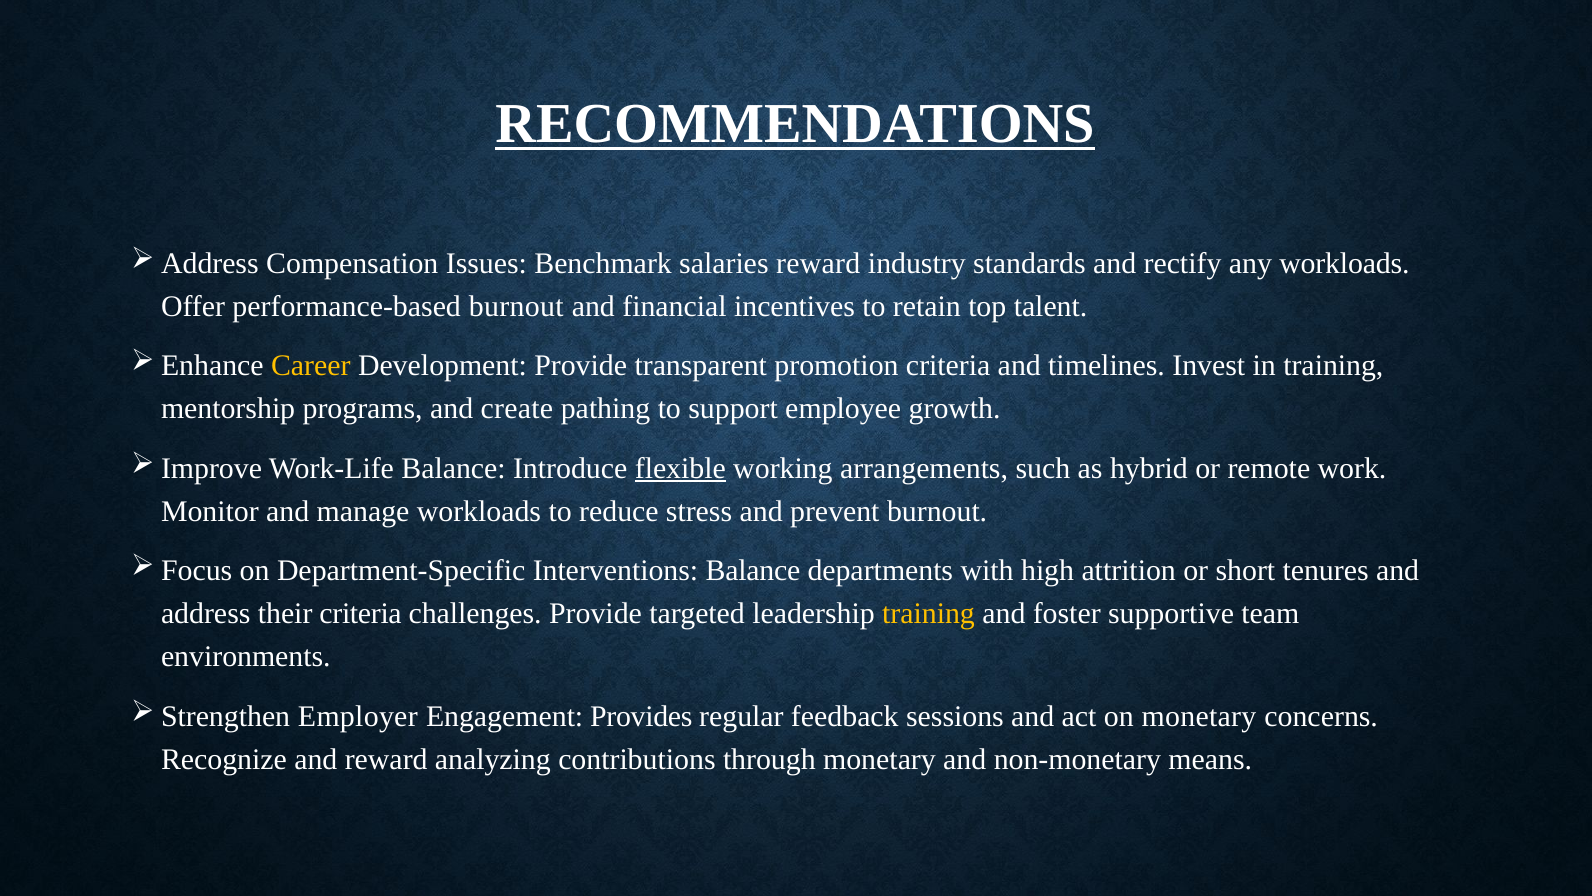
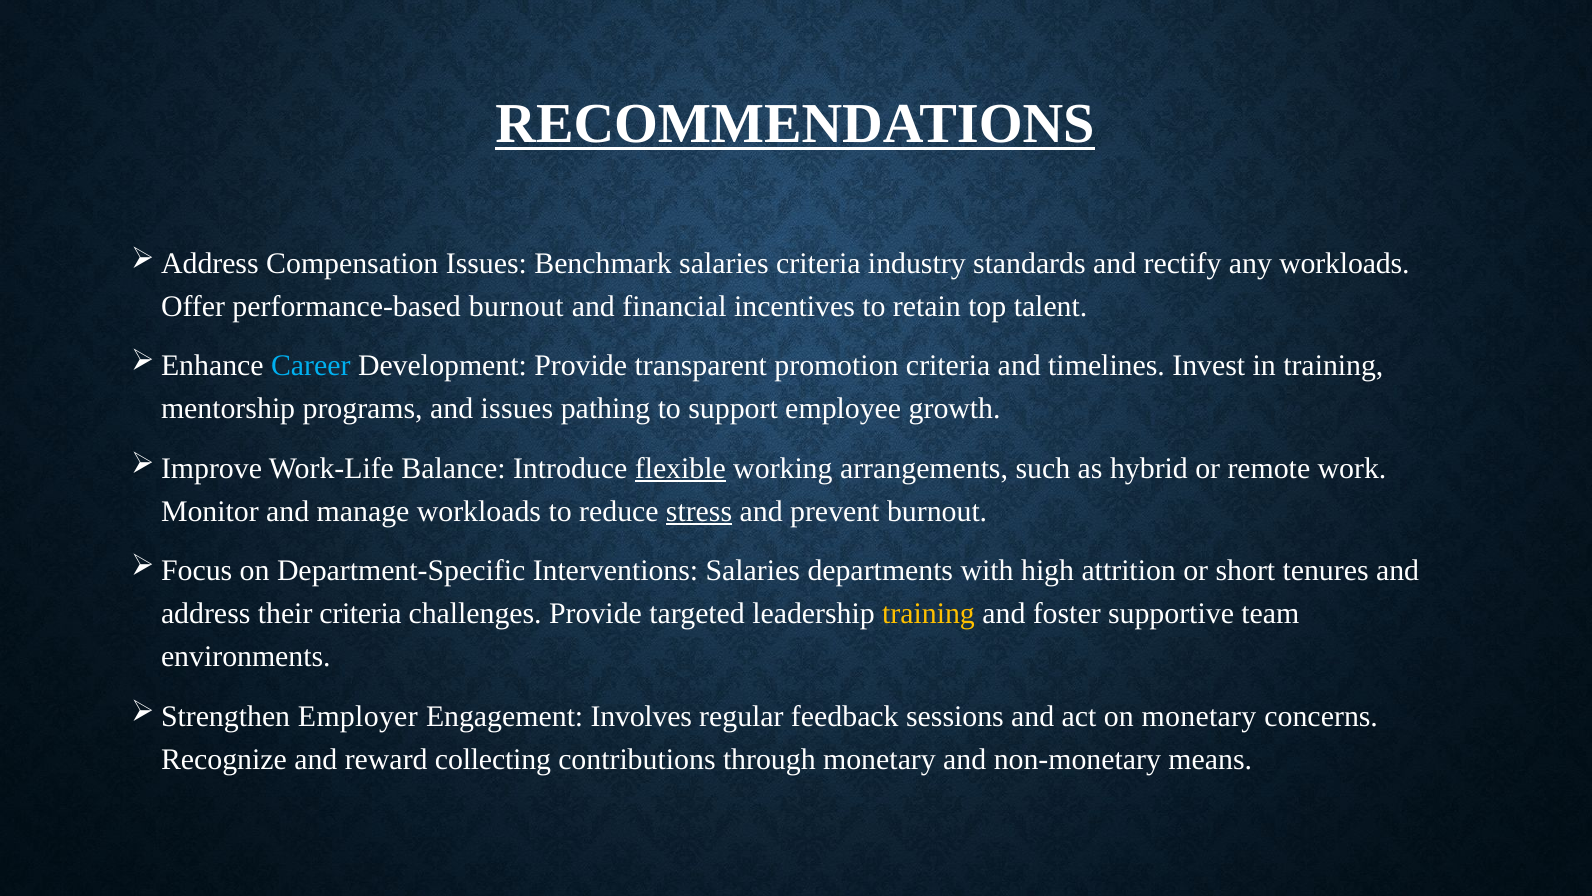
salaries reward: reward -> criteria (818, 263)
Career colour: yellow -> light blue (311, 366)
and create: create -> issues (517, 409)
stress underline: none -> present (699, 511)
Interventions Balance: Balance -> Salaries (753, 571)
Provides: Provides -> Involves (641, 716)
analyzing: analyzing -> collecting (493, 759)
